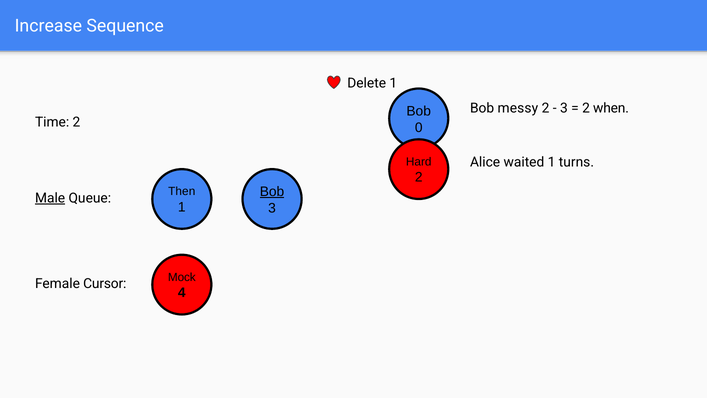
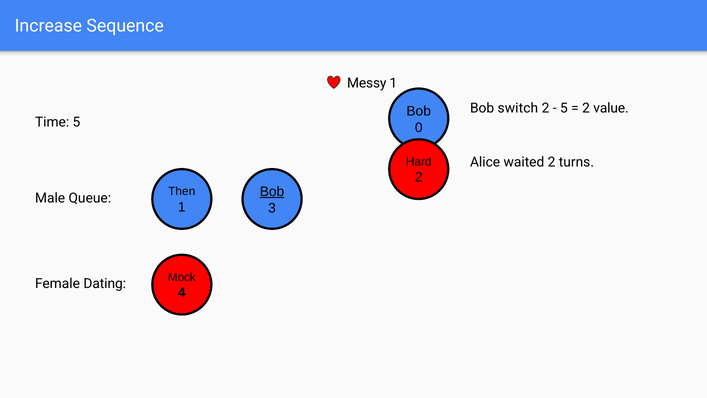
Delete: Delete -> Messy (367, 83)
messy: messy -> switch (518, 108)
3: 3 -> 5 (564, 108)
when: when -> value (611, 108)
Time 2: 2 -> 5 (76, 122)
waited 1: 1 -> 2 (552, 162)
Male underline: present -> none (50, 198)
Cursor: Cursor -> Dating (105, 284)
